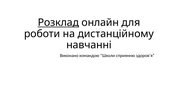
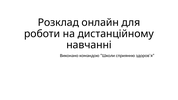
Розклад underline: present -> none (58, 23)
